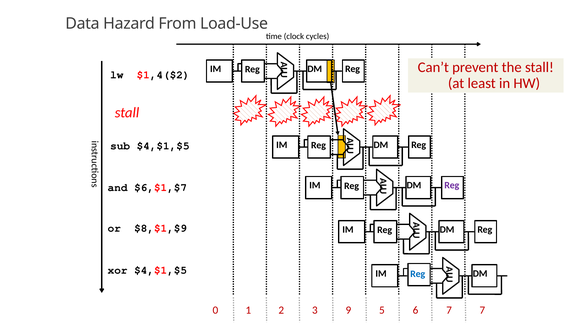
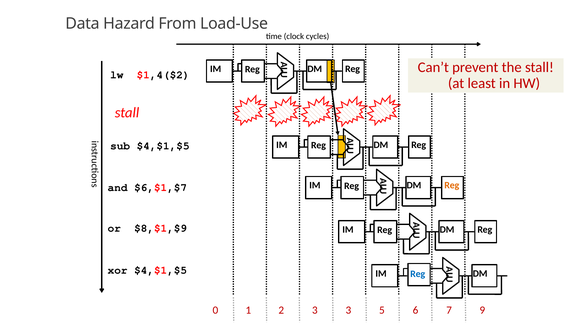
Reg colour: purple -> orange (452, 185)
3 9: 9 -> 3 (348, 310)
7 7: 7 -> 9 (482, 310)
